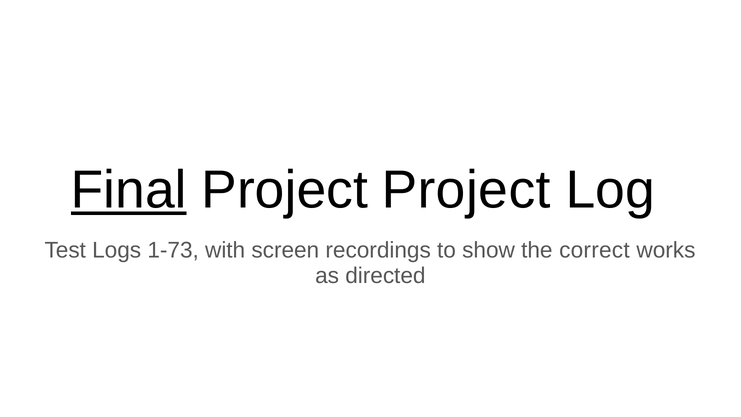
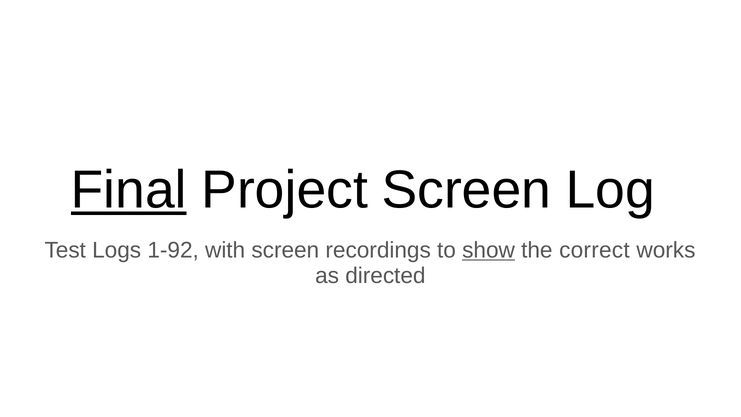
Project Project: Project -> Screen (466, 190)
1-73: 1-73 -> 1-92 (173, 250)
show underline: none -> present (489, 250)
